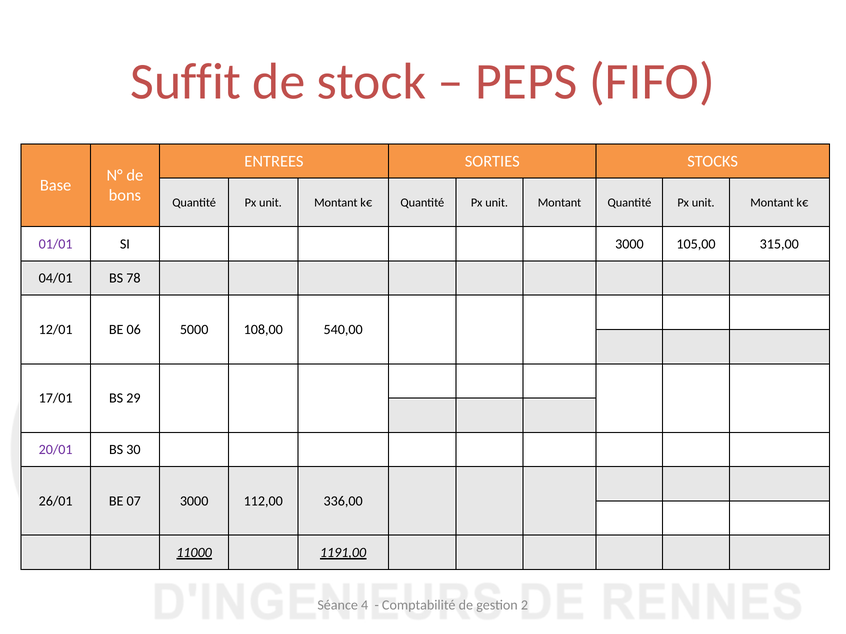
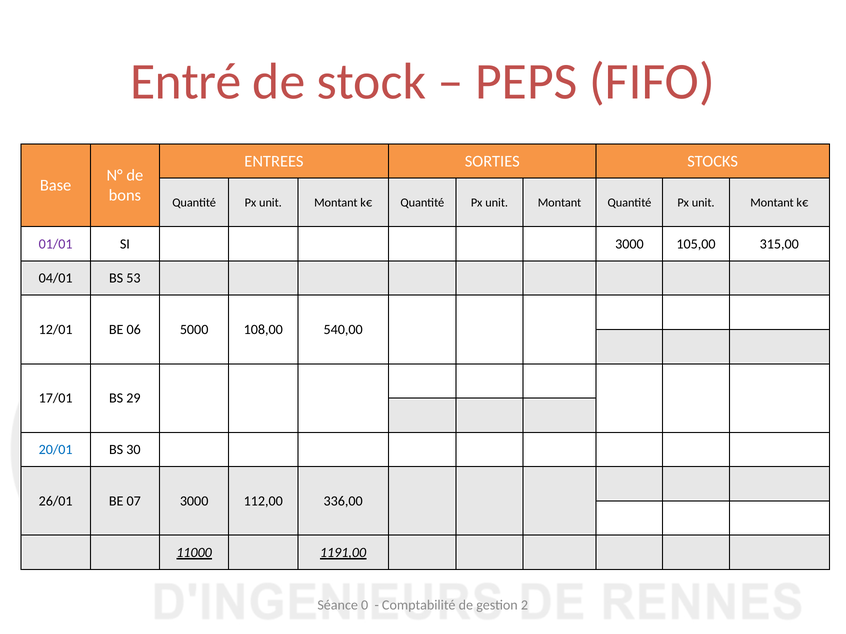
Suffit: Suffit -> Entré (186, 82)
78: 78 -> 53 (133, 278)
20/01 colour: purple -> blue (56, 450)
4: 4 -> 0 (365, 606)
